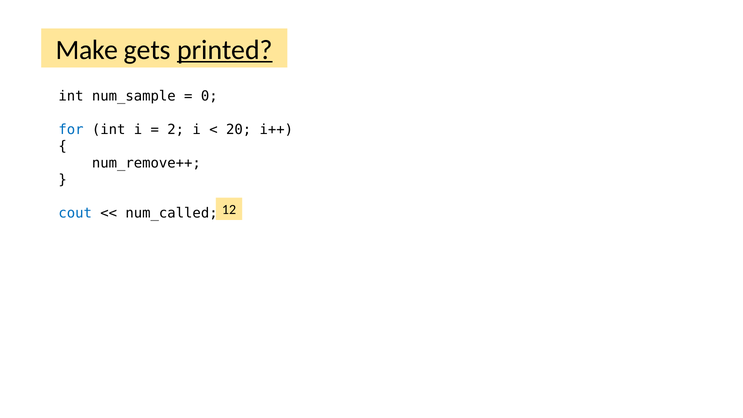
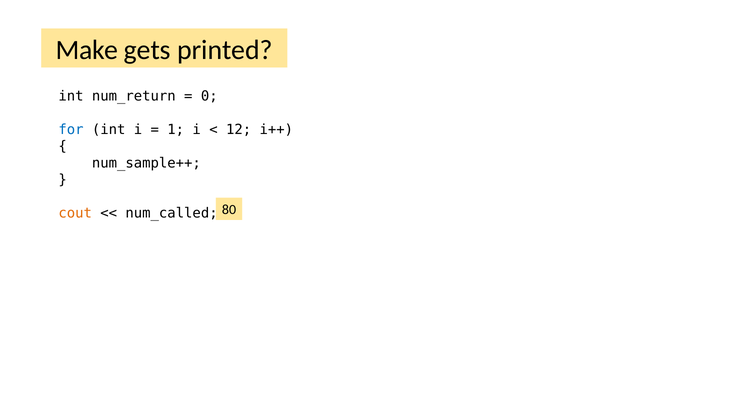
printed underline: present -> none (225, 50)
num_sample: num_sample -> num_return (134, 96)
2: 2 -> 1 (176, 129)
20: 20 -> 12 (239, 129)
num_remove++: num_remove++ -> num_sample++ (146, 163)
cout colour: blue -> orange (75, 213)
12: 12 -> 80 (229, 210)
